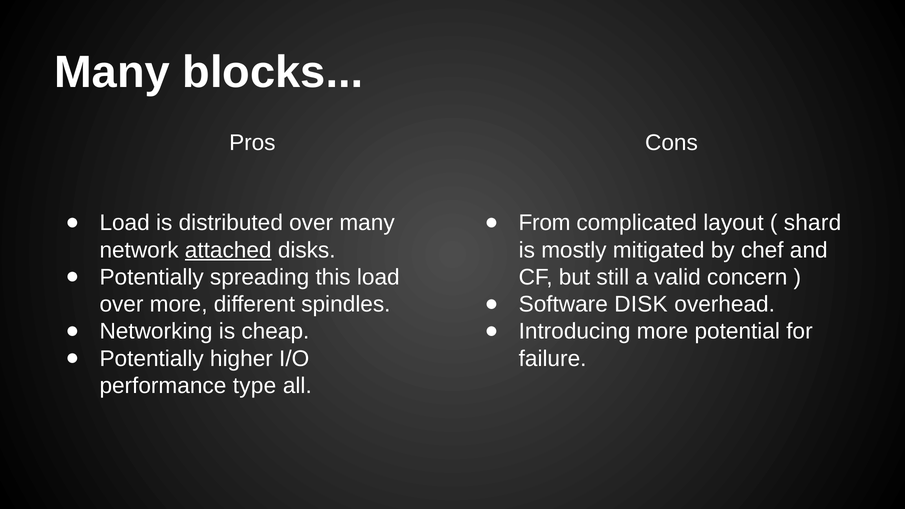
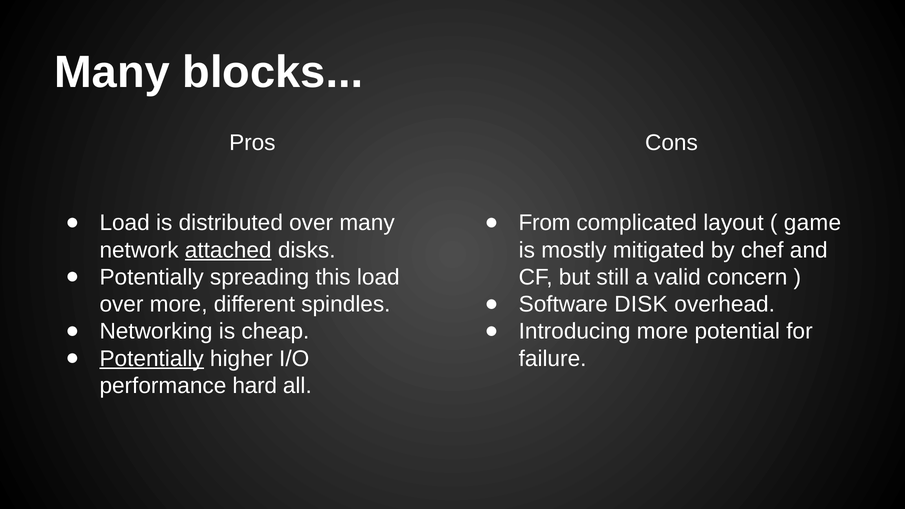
shard: shard -> game (812, 223)
Potentially underline: none -> present (152, 359)
type: type -> hard (255, 386)
